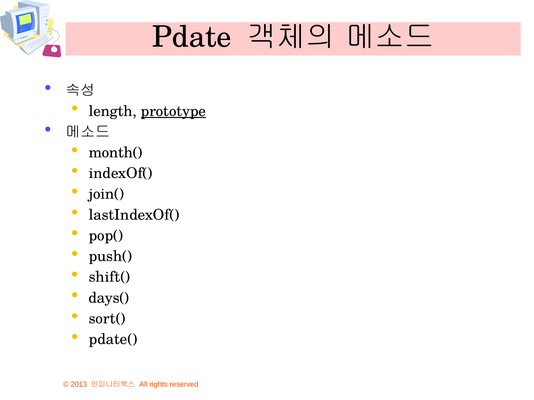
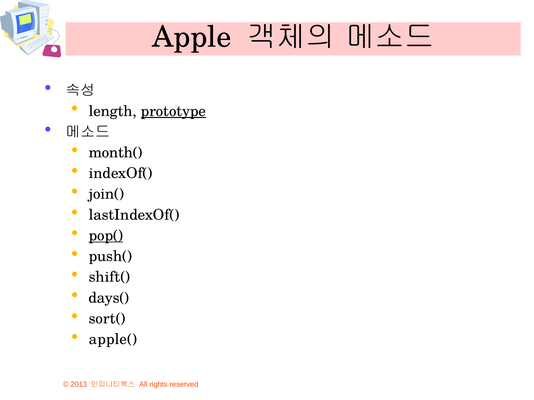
Pdate: Pdate -> Apple (192, 37)
pop( underline: none -> present (106, 236)
pdate(: pdate( -> apple( (113, 340)
